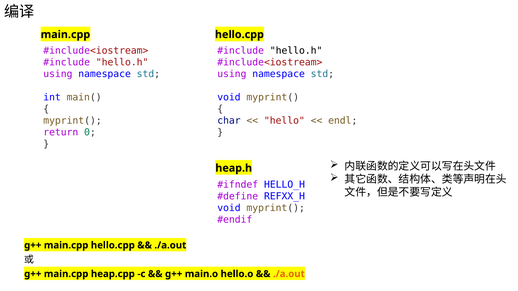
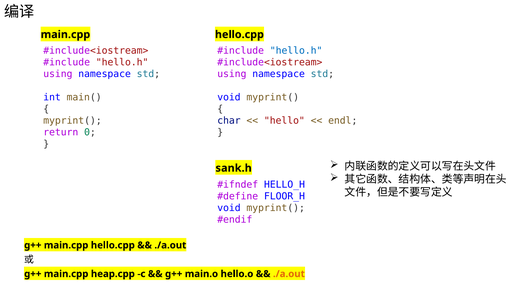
hello.h colour: black -> blue (296, 51)
heap.h: heap.h -> sank.h (234, 168)
REFXX_H: REFXX_H -> FLOOR_H (284, 197)
